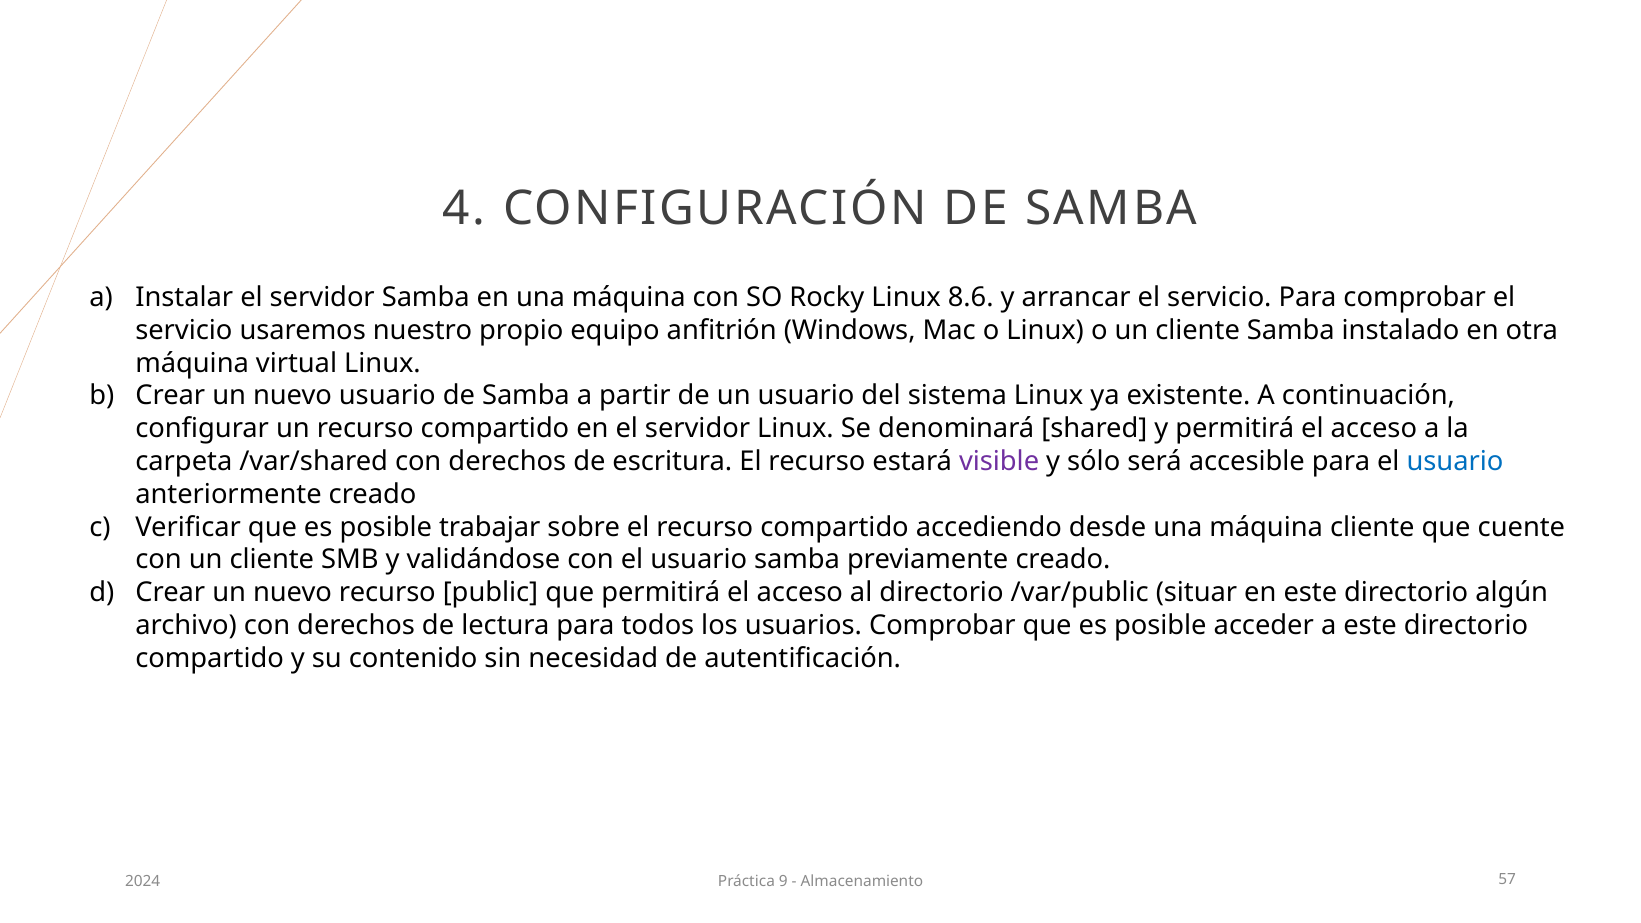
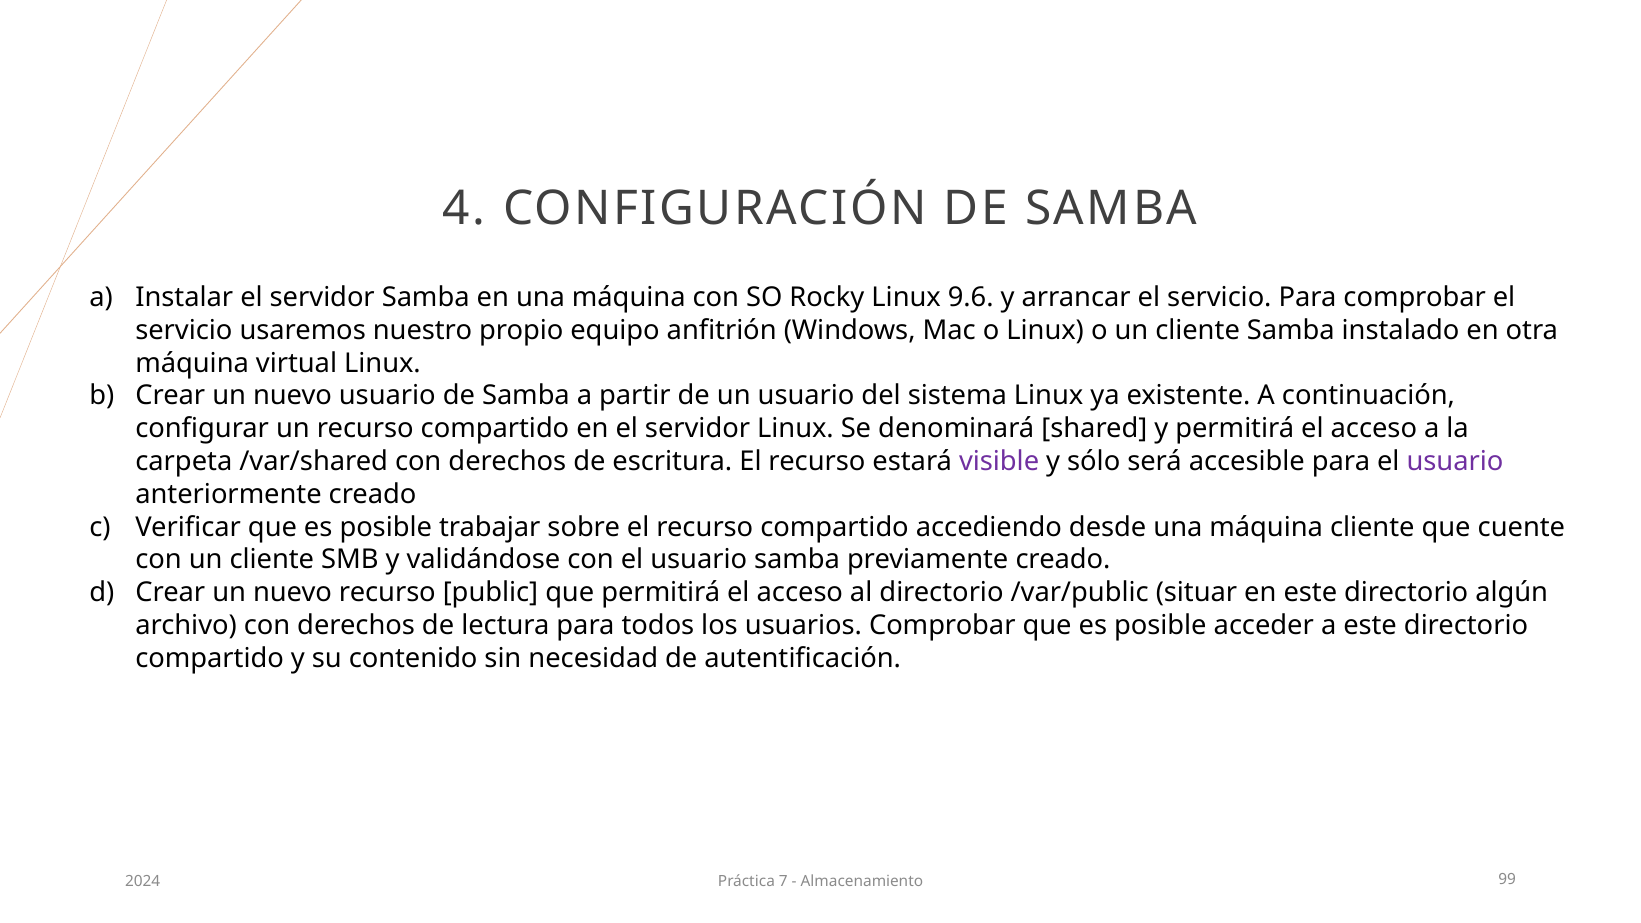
8.6: 8.6 -> 9.6 (971, 297)
usuario colour: blue -> purple (1455, 461)
9: 9 -> 7 (783, 881)
57: 57 -> 99 (1507, 880)
